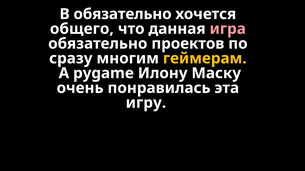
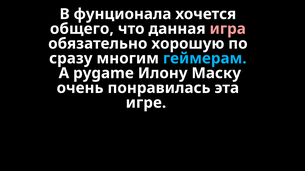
В обязательно: обязательно -> фунционала (123, 14)
проектов: проектов -> хорошую (188, 44)
геймерам colour: yellow -> light blue (205, 59)
игру: игру -> игре (146, 103)
